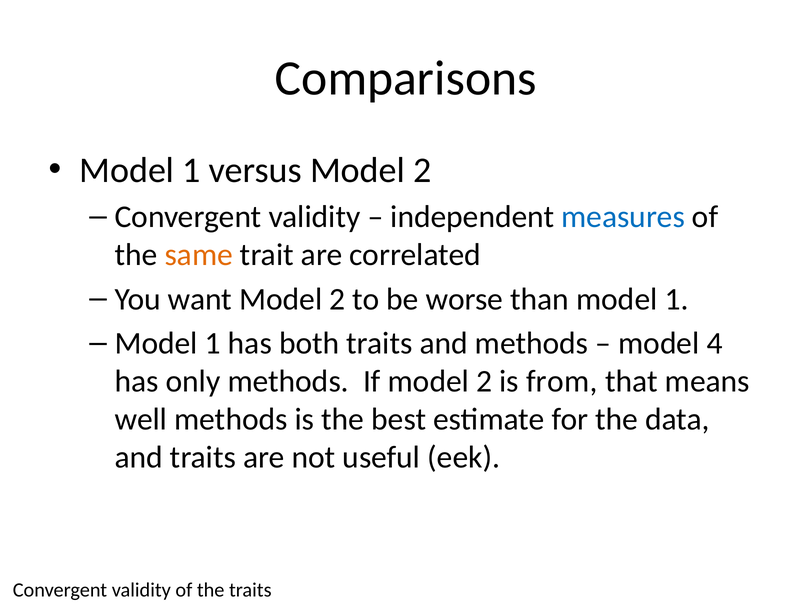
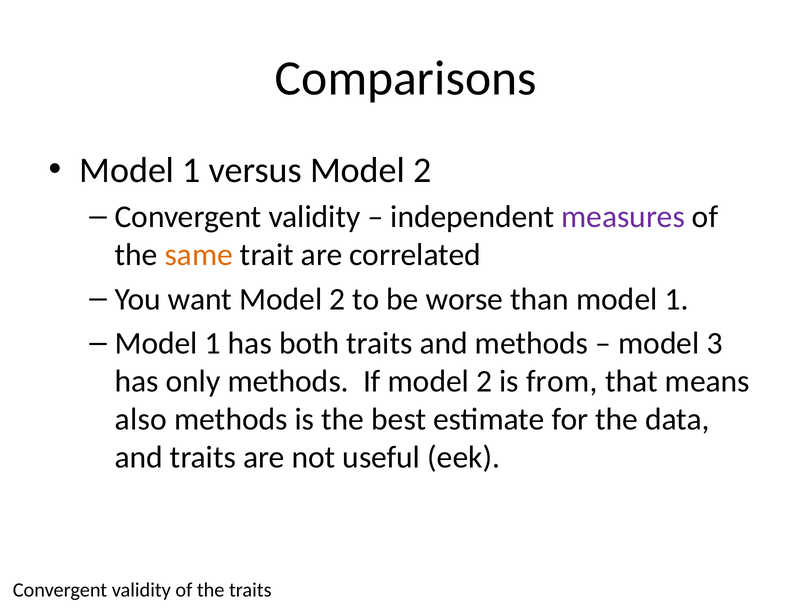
measures colour: blue -> purple (623, 217)
4: 4 -> 3 (715, 343)
well: well -> also (141, 419)
